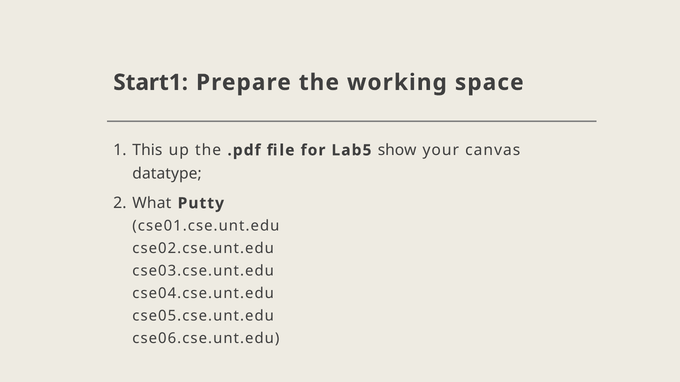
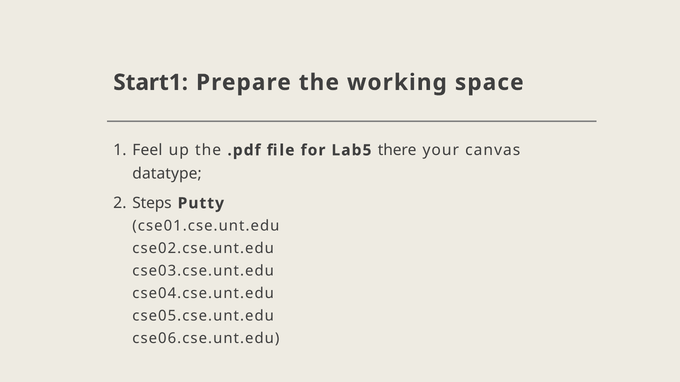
This: This -> Feel (147, 150)
show: show -> there (397, 150)
What: What -> Steps (152, 203)
